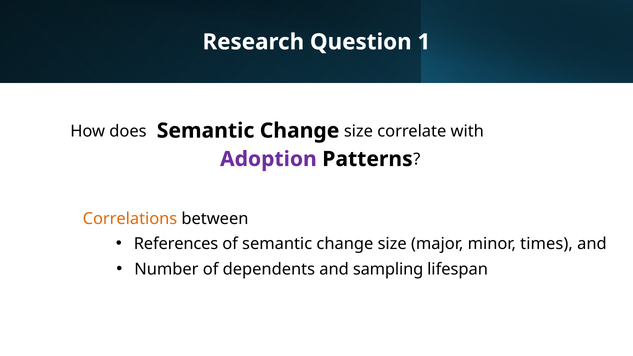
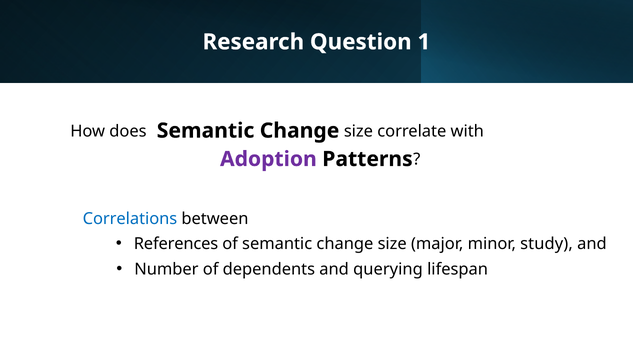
Correlations colour: orange -> blue (130, 219)
times: times -> study (547, 244)
sampling: sampling -> querying (388, 269)
